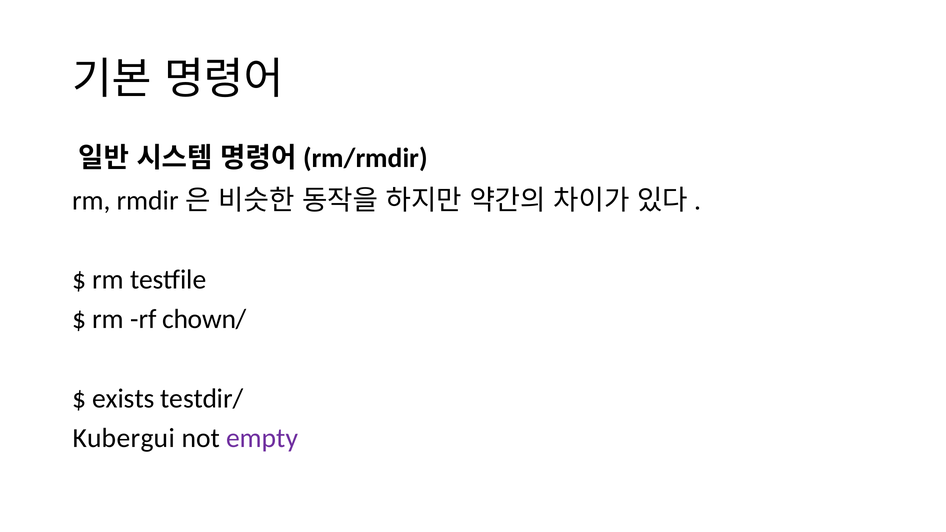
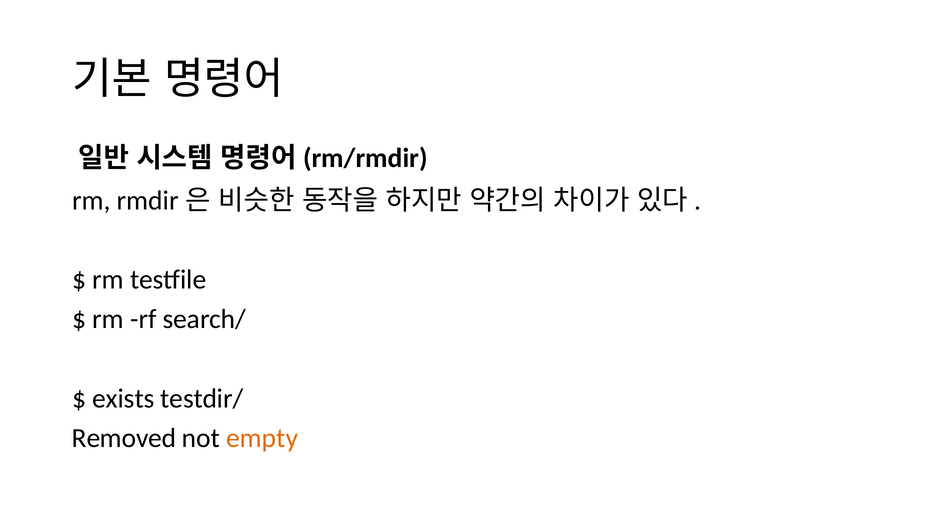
chown/: chown/ -> search/ (204, 319)
Kubergui: Kubergui -> Removed (124, 438)
empty colour: purple -> orange (262, 438)
